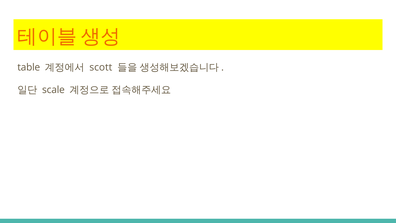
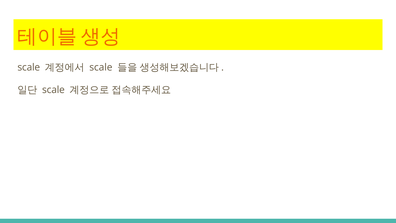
table: table -> scale (29, 67)
scott: scott -> scale (101, 67)
